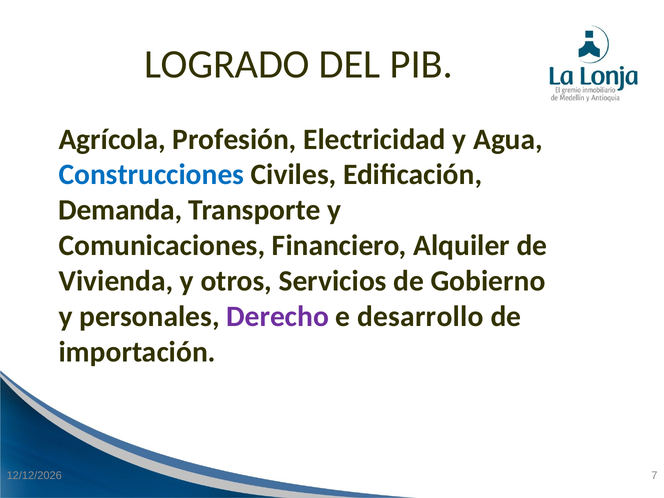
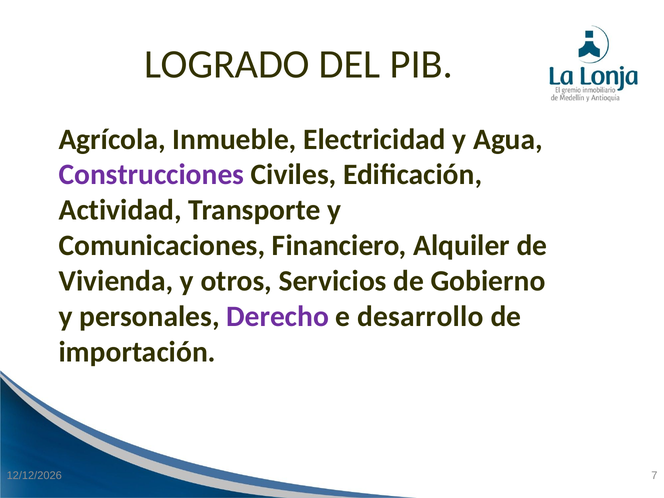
Profesión: Profesión -> Inmueble (234, 139)
Construcciones colour: blue -> purple (151, 175)
Demanda: Demanda -> Actividad (120, 210)
